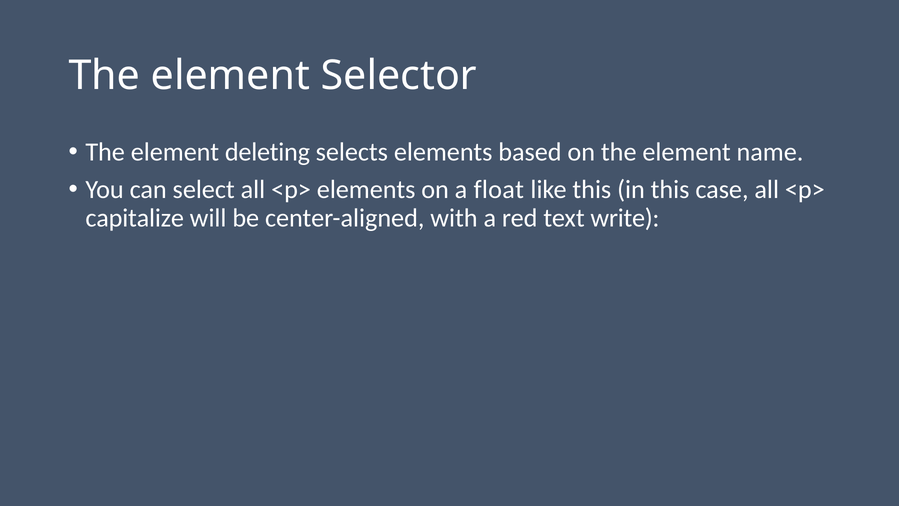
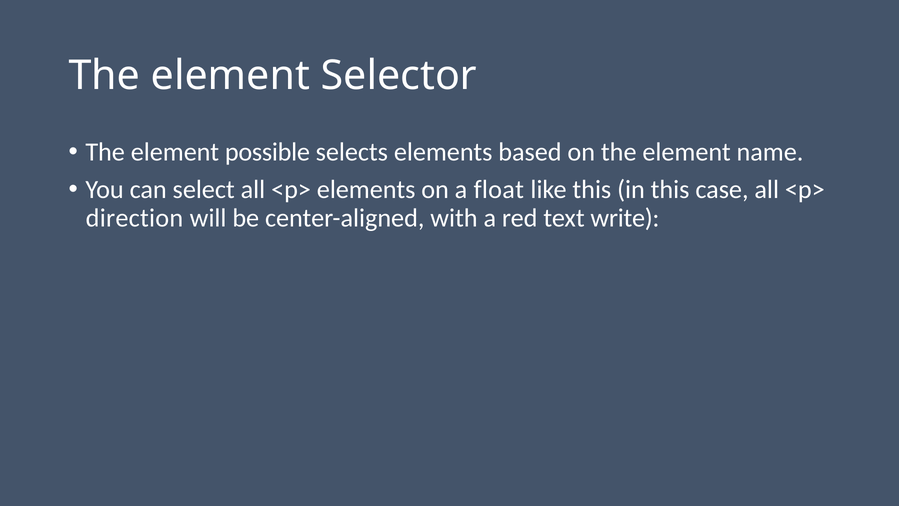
deleting: deleting -> possible (267, 152)
capitalize: capitalize -> direction (134, 218)
